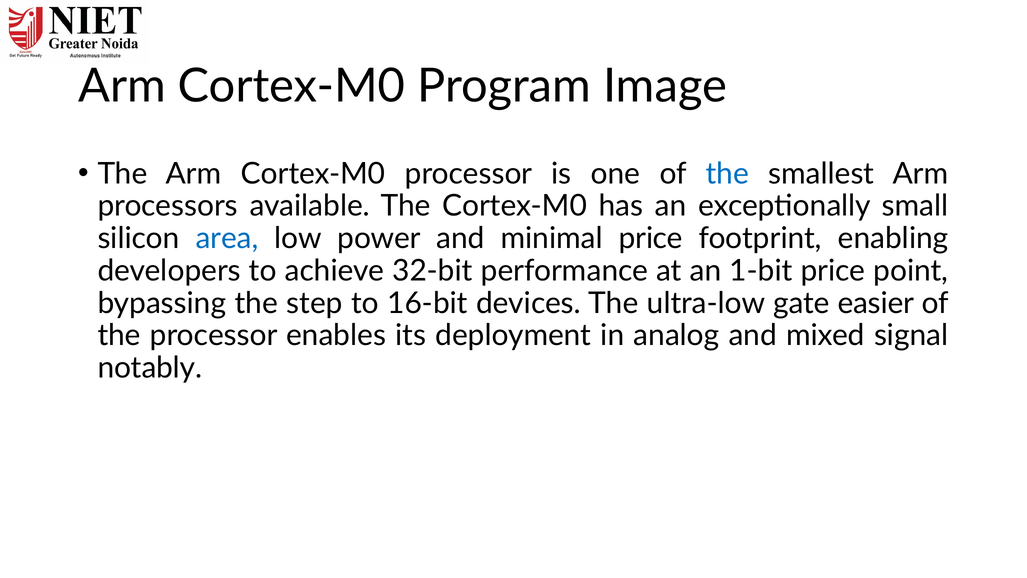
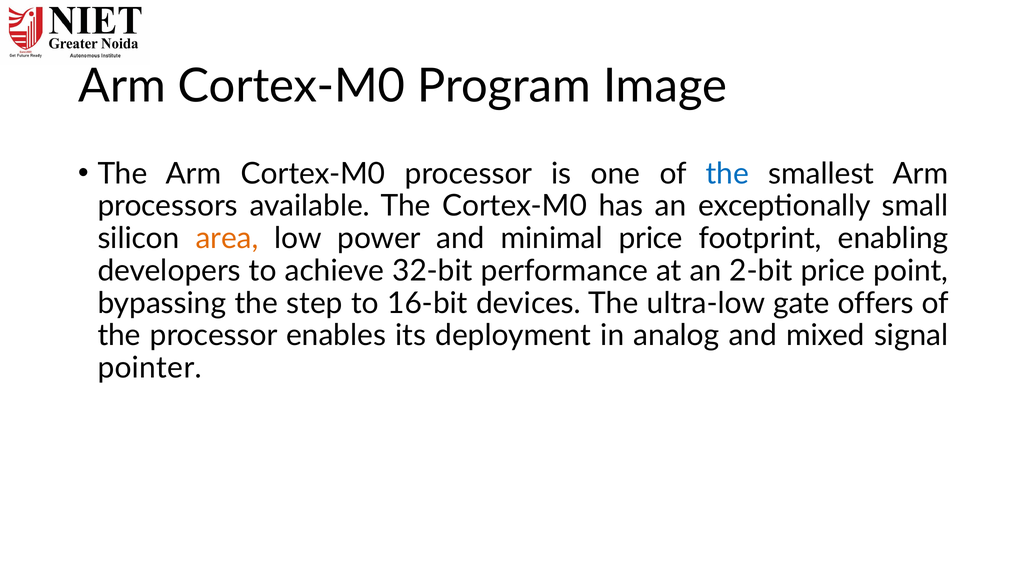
area colour: blue -> orange (227, 238)
1-bit: 1-bit -> 2-bit (761, 271)
easier: easier -> offers (876, 303)
notably: notably -> pointer (150, 368)
